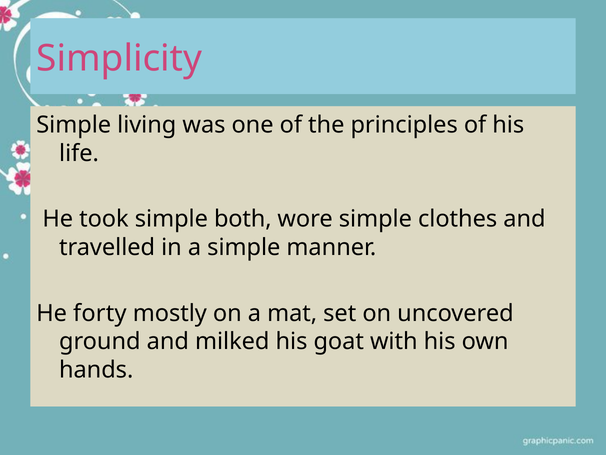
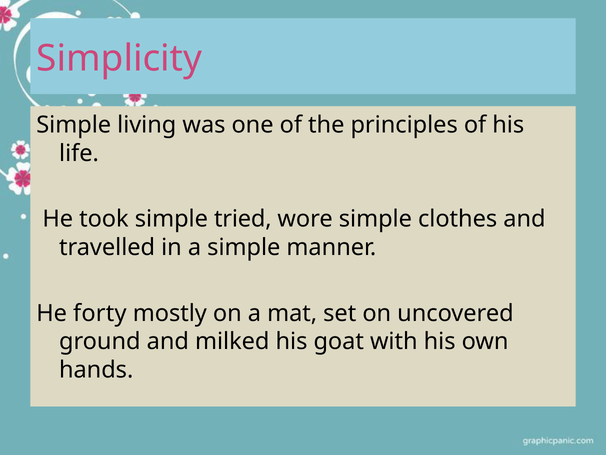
both: both -> tried (243, 219)
